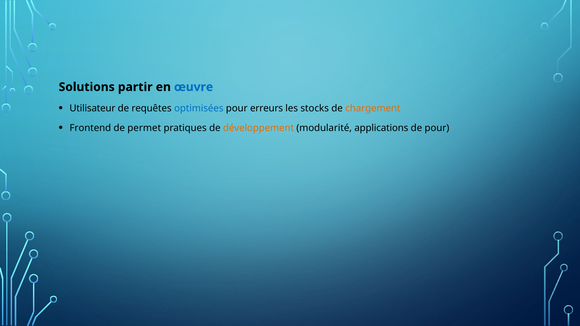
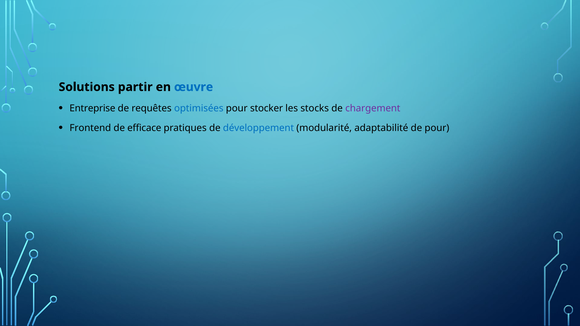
Utilisateur: Utilisateur -> Entreprise (92, 108)
erreurs: erreurs -> stocker (267, 108)
chargement colour: orange -> purple (373, 108)
permet: permet -> efficace (144, 128)
développement colour: orange -> blue (258, 128)
applications: applications -> adaptabilité (381, 128)
